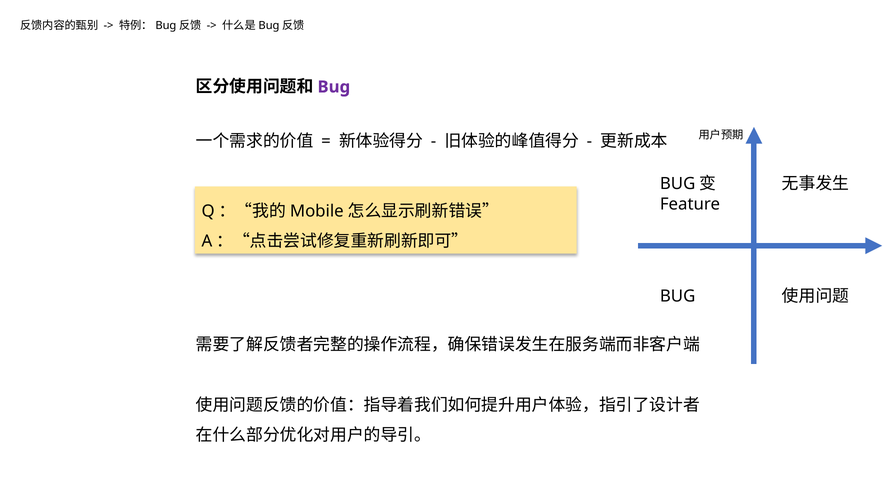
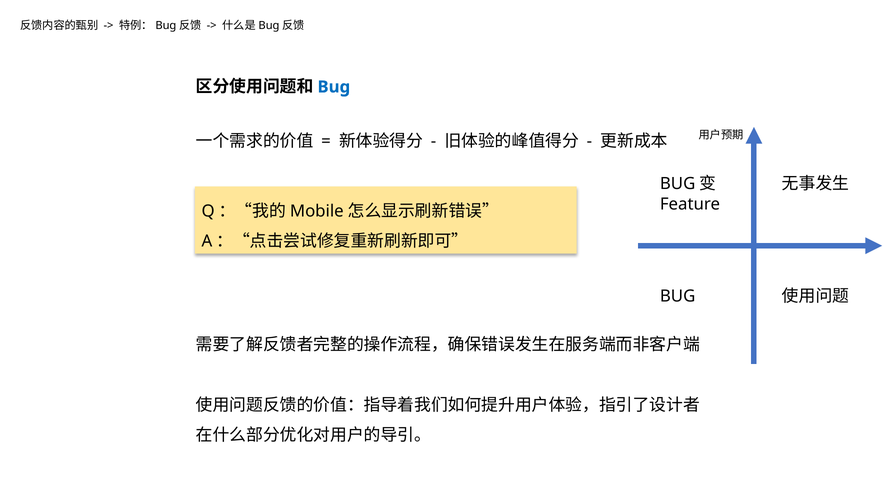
Bug colour: purple -> blue (334, 87)
